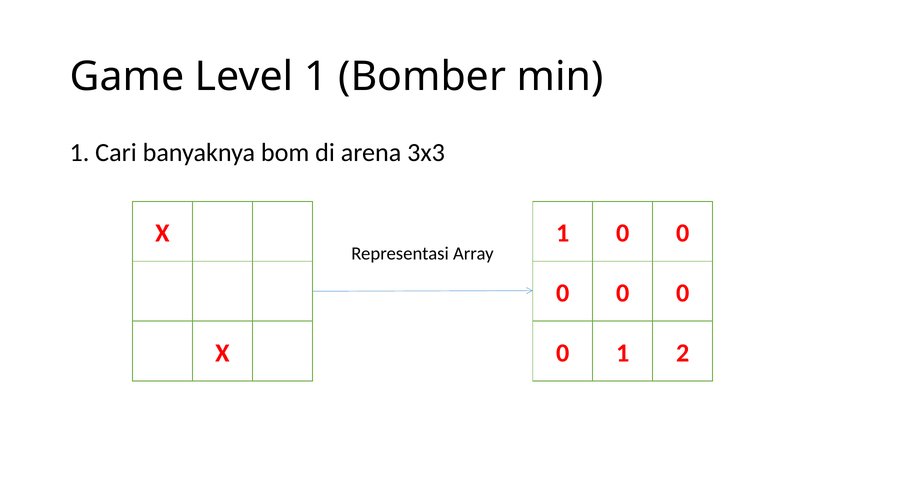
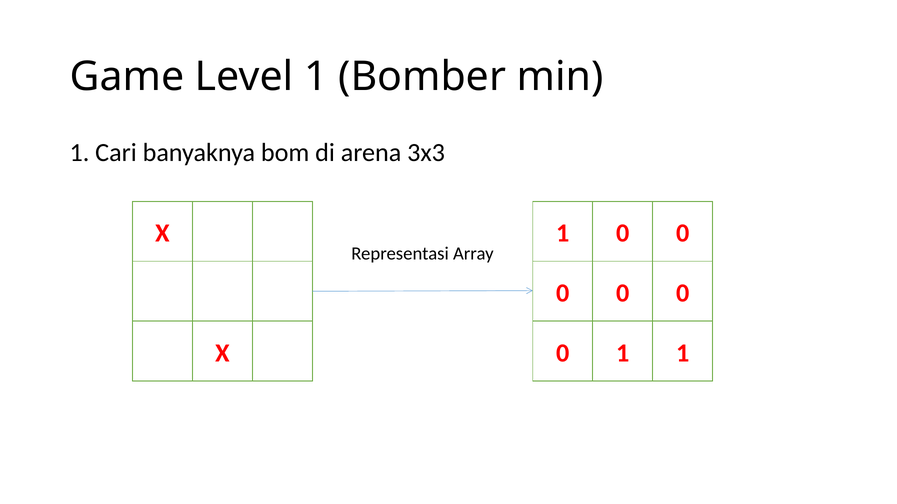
1 2: 2 -> 1 (683, 353)
